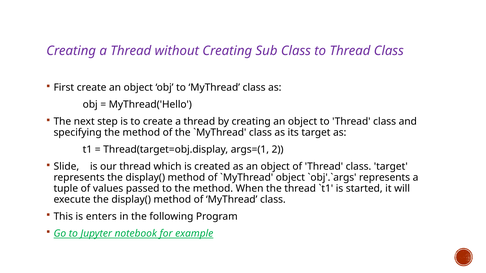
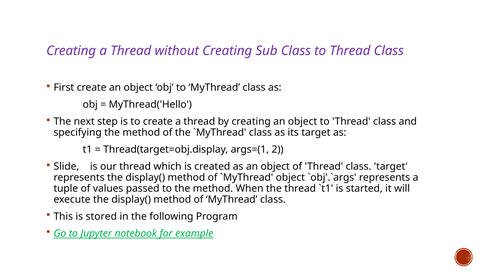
enters: enters -> stored (101, 217)
